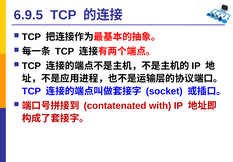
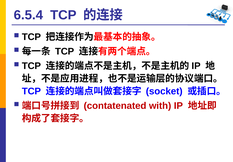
6.9.5: 6.9.5 -> 6.5.4 (28, 15)
